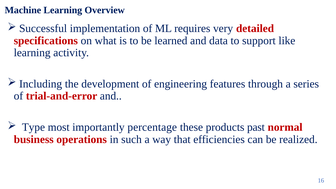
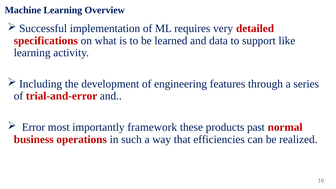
Type: Type -> Error (34, 127)
percentage: percentage -> framework (152, 127)
